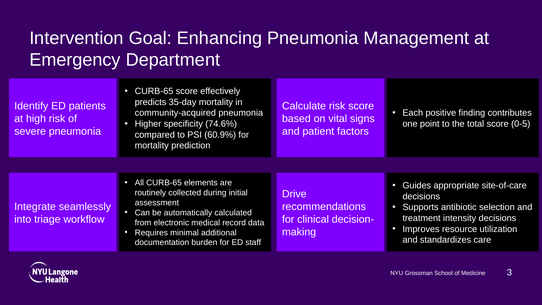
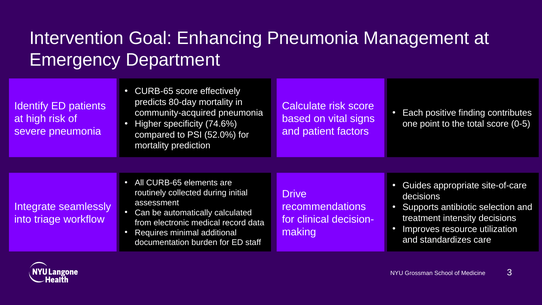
35-day: 35-day -> 80-day (183, 102)
60.9%: 60.9% -> 52.0% (220, 135)
